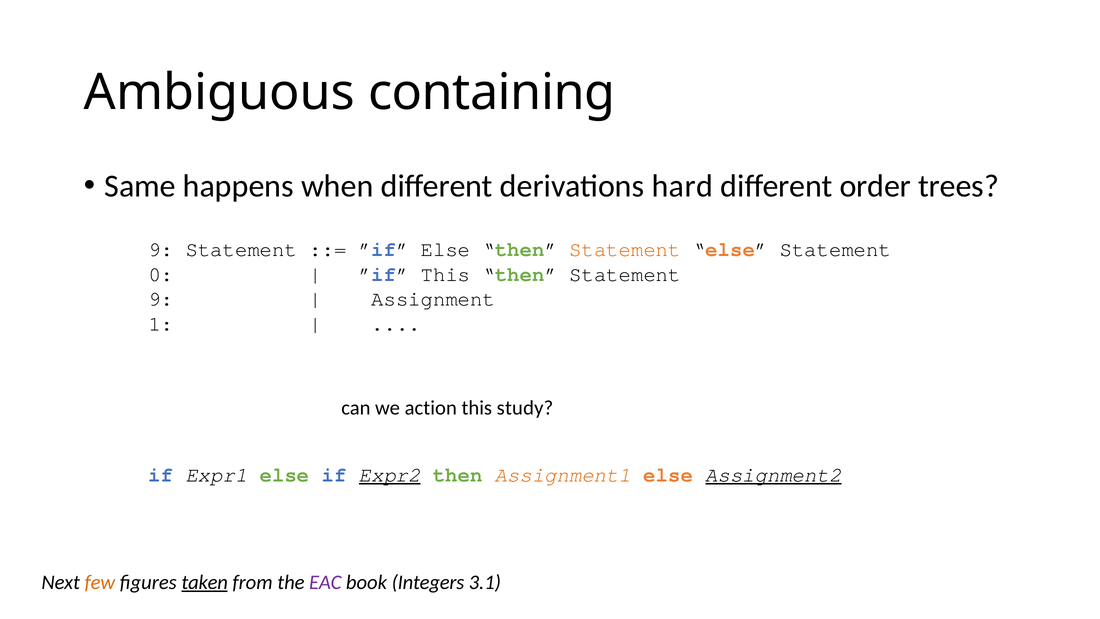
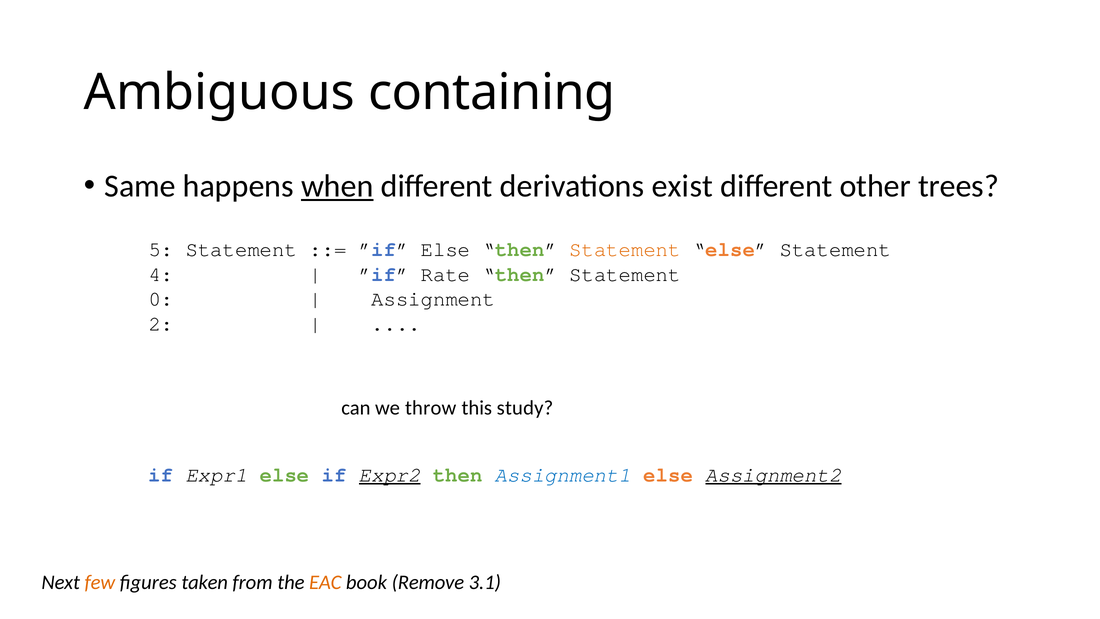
when underline: none -> present (337, 186)
hard: hard -> exist (682, 186)
order: order -> other (875, 186)
9: 9 -> 5 (161, 249)
0: 0 -> 4 (161, 274)
”if This: This -> Rate (446, 274)
9: 9 -> 0 (161, 299)
1: 1 -> 2 (161, 324)
action: action -> throw (431, 408)
Assignment1 colour: orange -> blue (563, 475)
taken underline: present -> none (205, 582)
EAC colour: purple -> orange (325, 582)
Integers: Integers -> Remove (428, 582)
